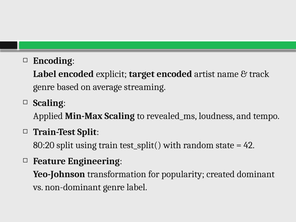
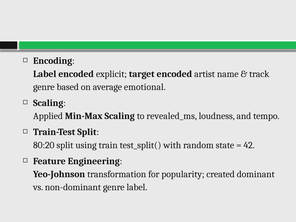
streaming: streaming -> emotional (145, 87)
